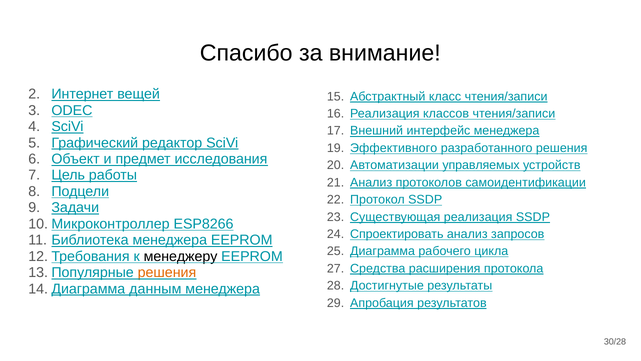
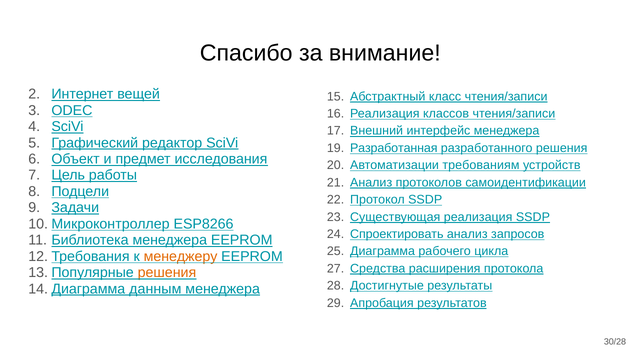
Эффективного: Эффективного -> Разработанная (394, 148)
управляемых: управляемых -> требованиям (481, 165)
менеджеру colour: black -> orange (181, 256)
